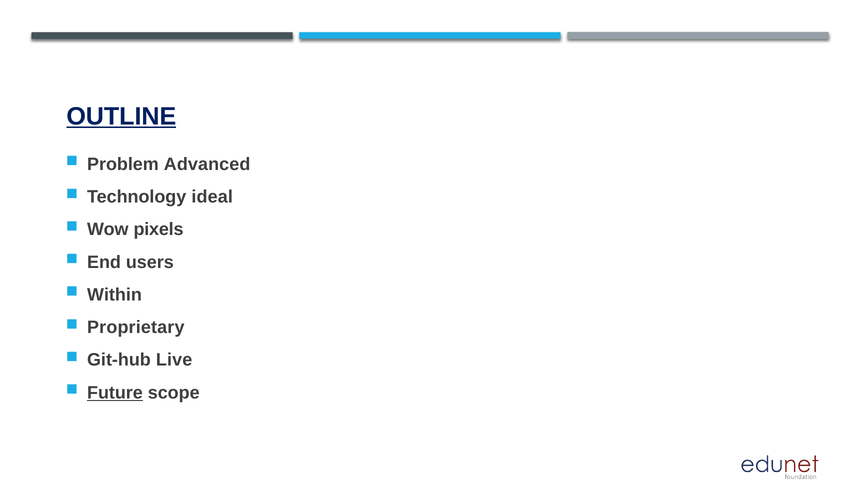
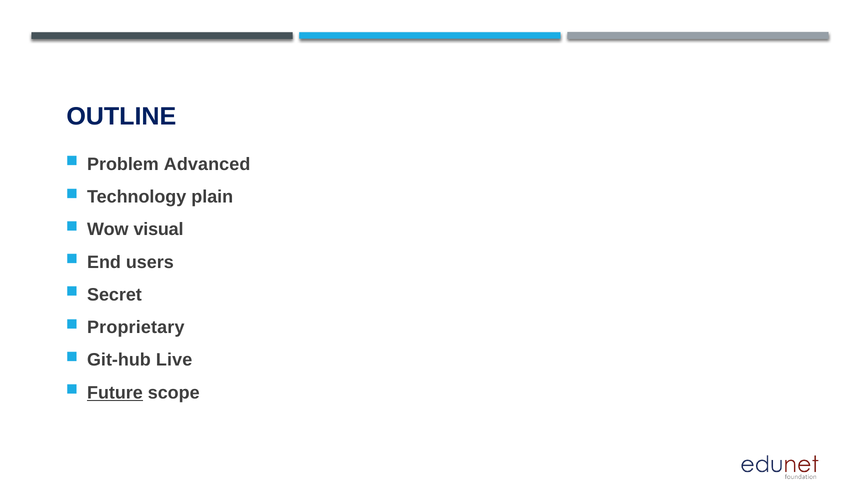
OUTLINE underline: present -> none (121, 116)
ideal: ideal -> plain (212, 197)
pixels: pixels -> visual (159, 229)
Within: Within -> Secret (114, 295)
